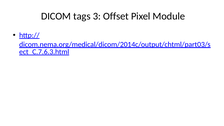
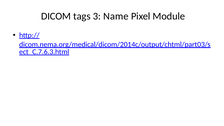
Offset: Offset -> Name (116, 16)
